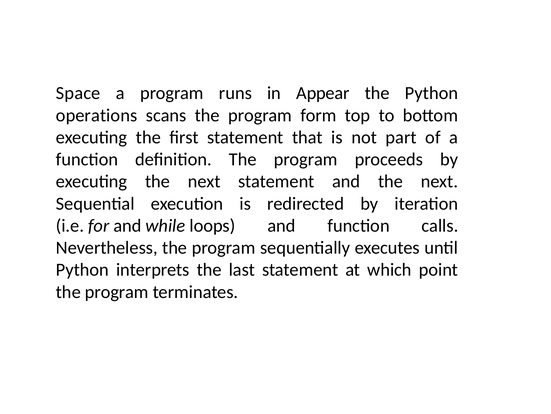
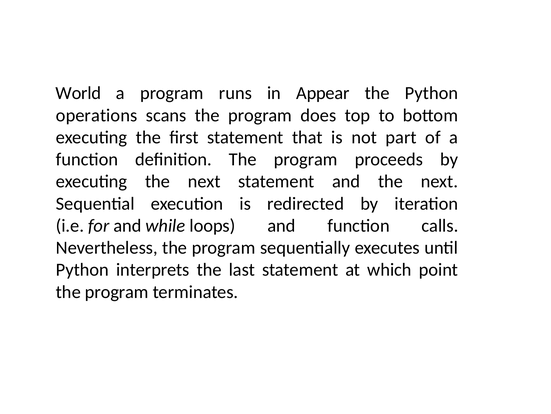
Space: Space -> World (78, 93)
form: form -> does (318, 115)
